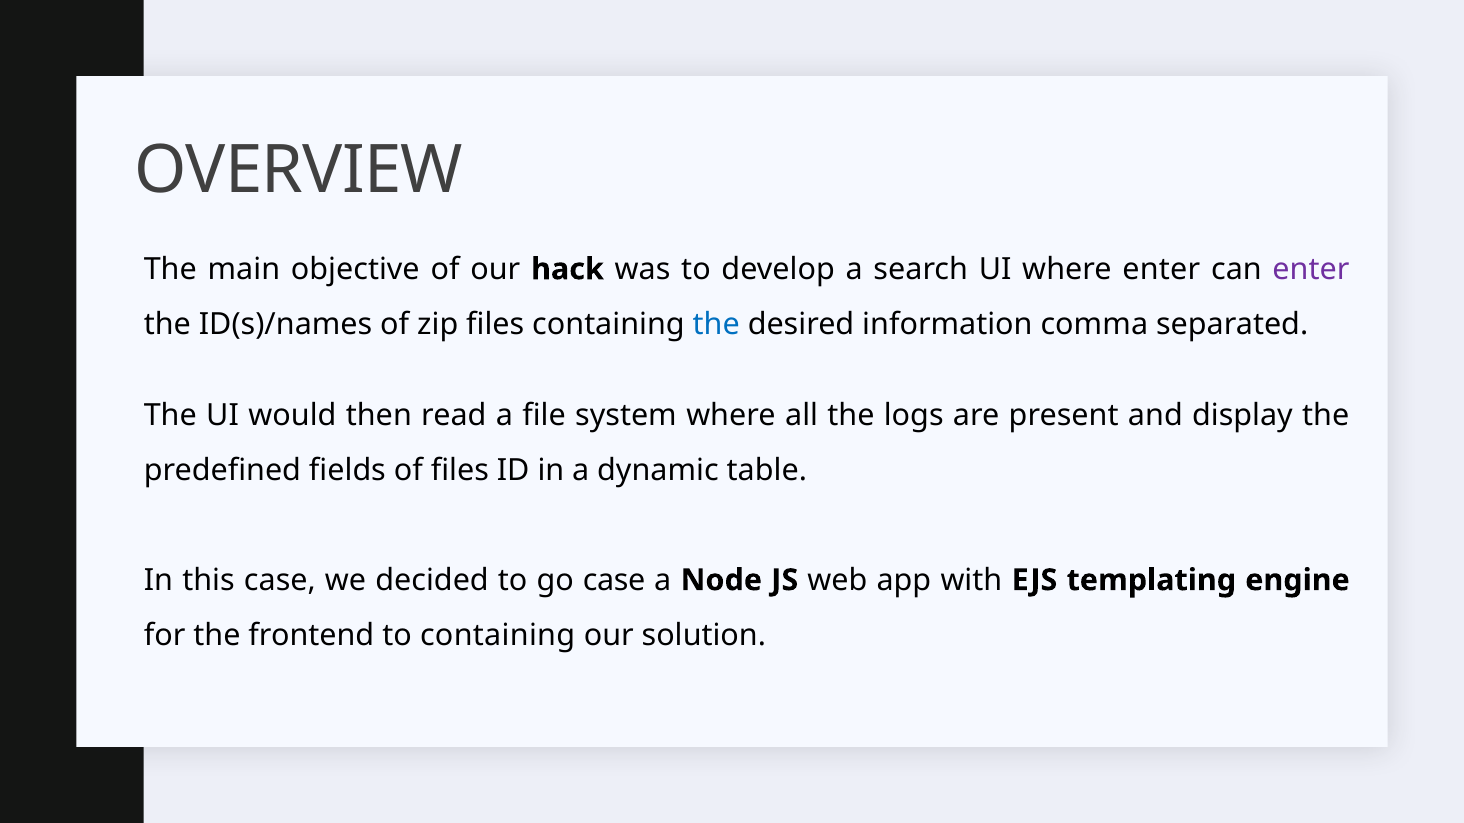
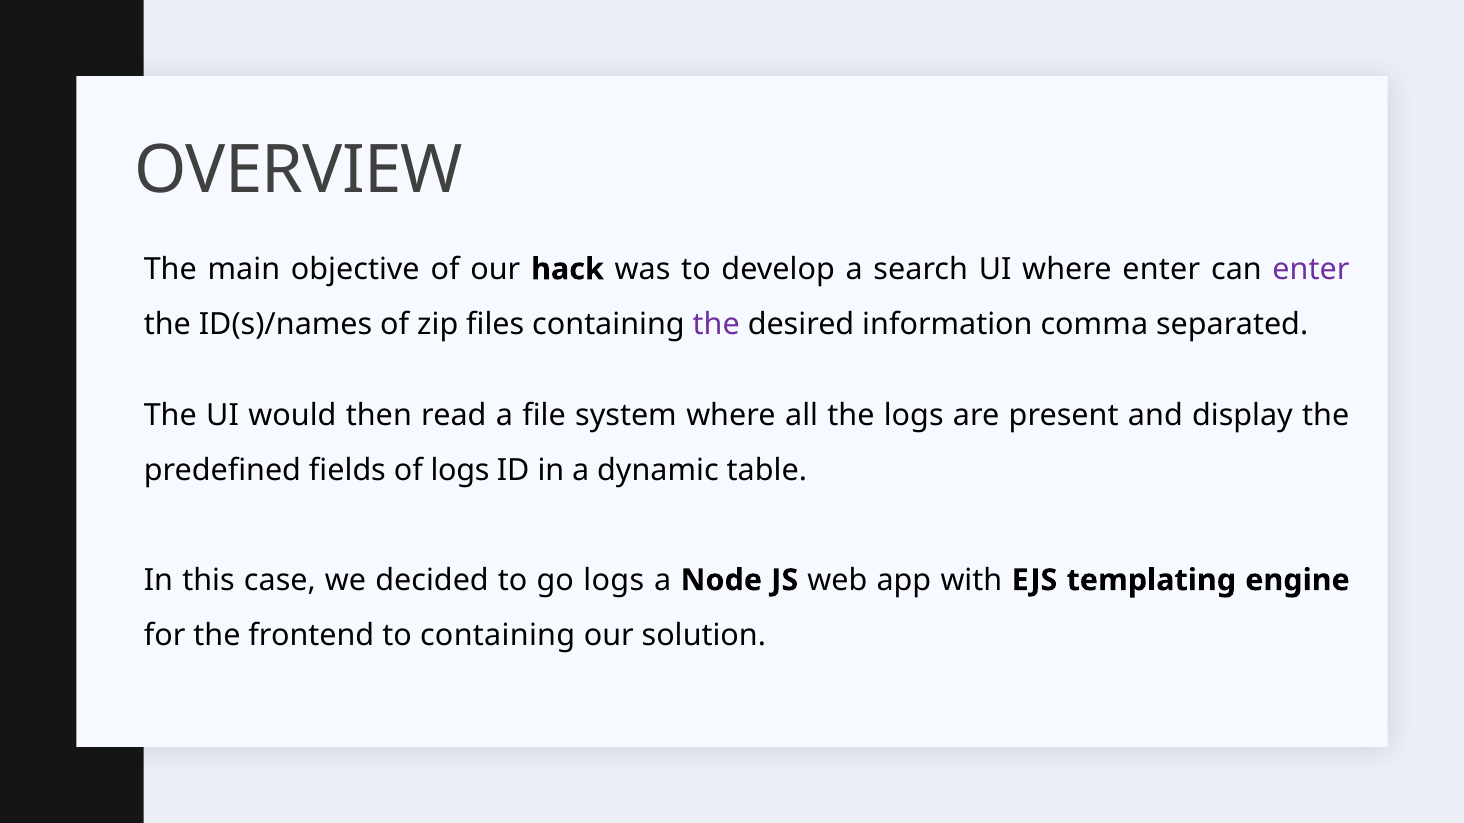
the colour: blue -> purple (716, 324)
of files: files -> logs (460, 471)
go case: case -> logs (614, 581)
